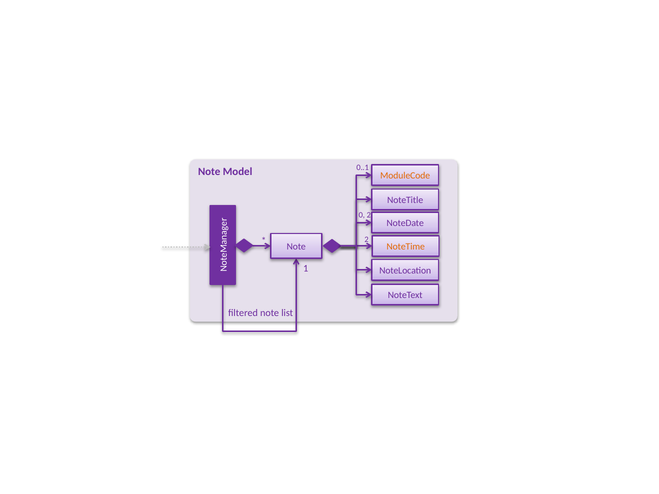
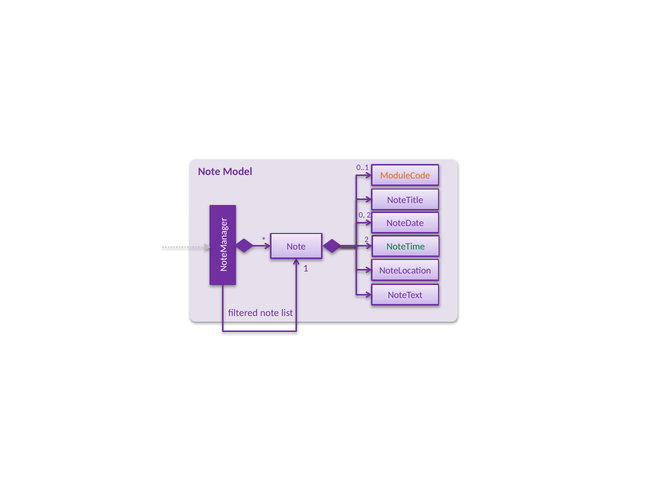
NoteTime colour: orange -> green (406, 247)
